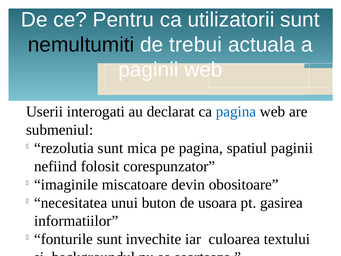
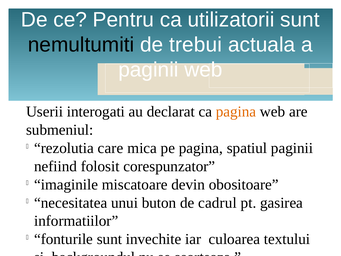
pagina colour: blue -> orange (236, 112)
rezolutia sunt: sunt -> care (111, 148)
usoara: usoara -> cadrul (217, 203)
